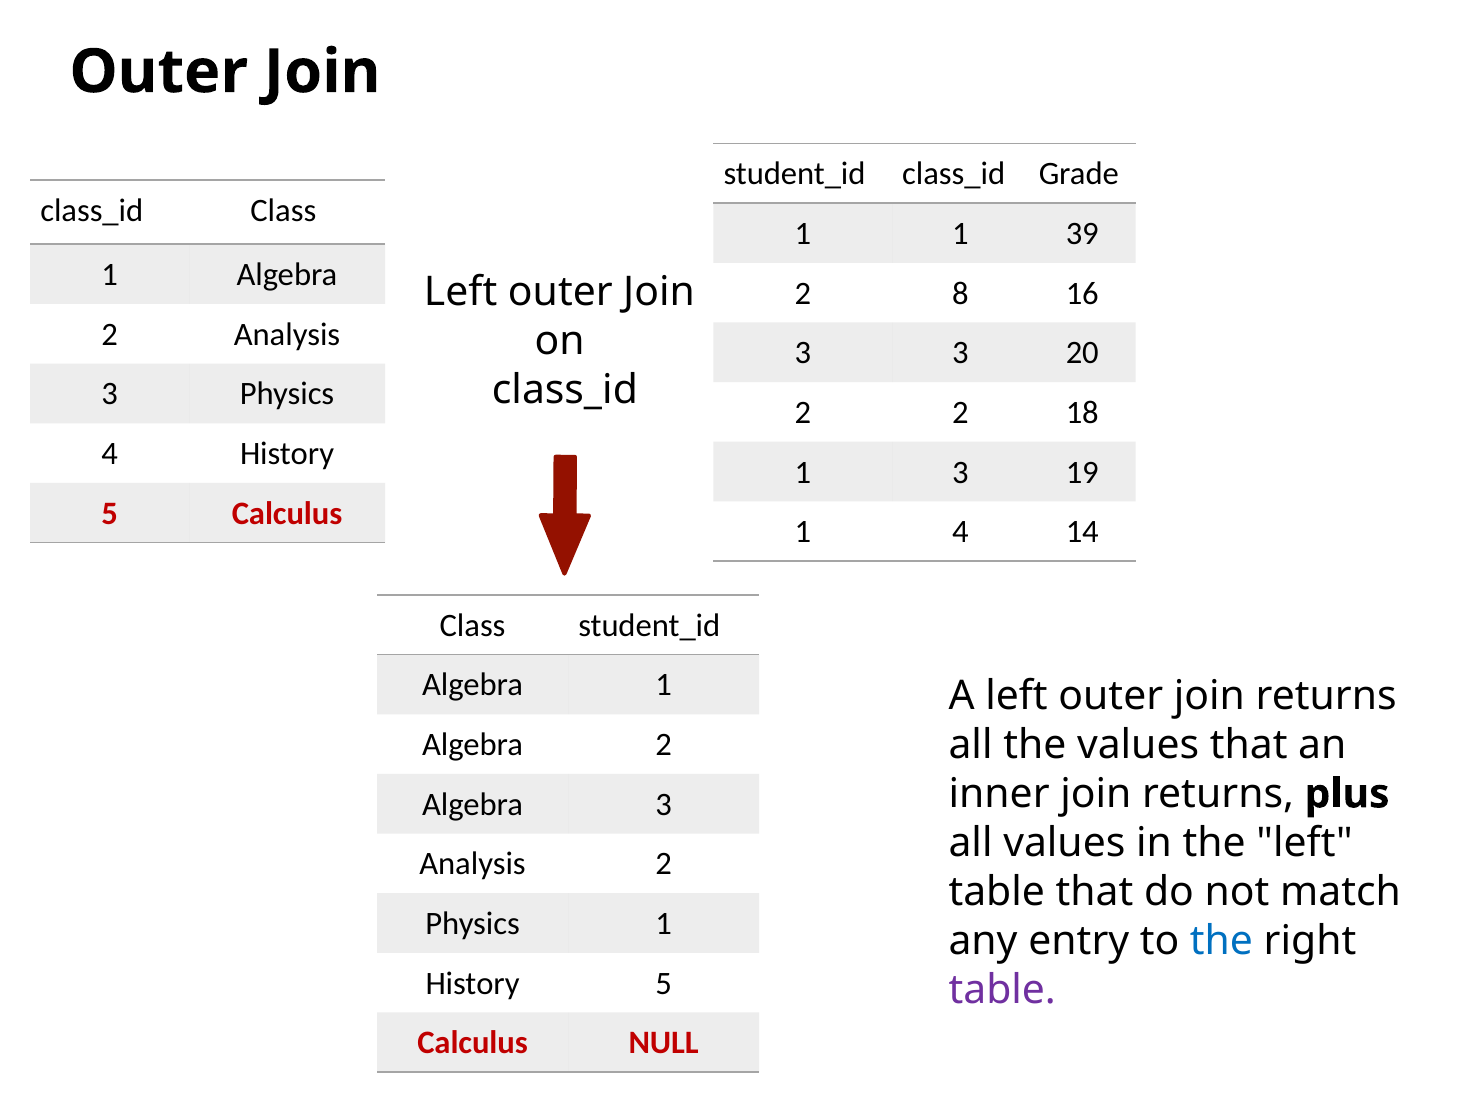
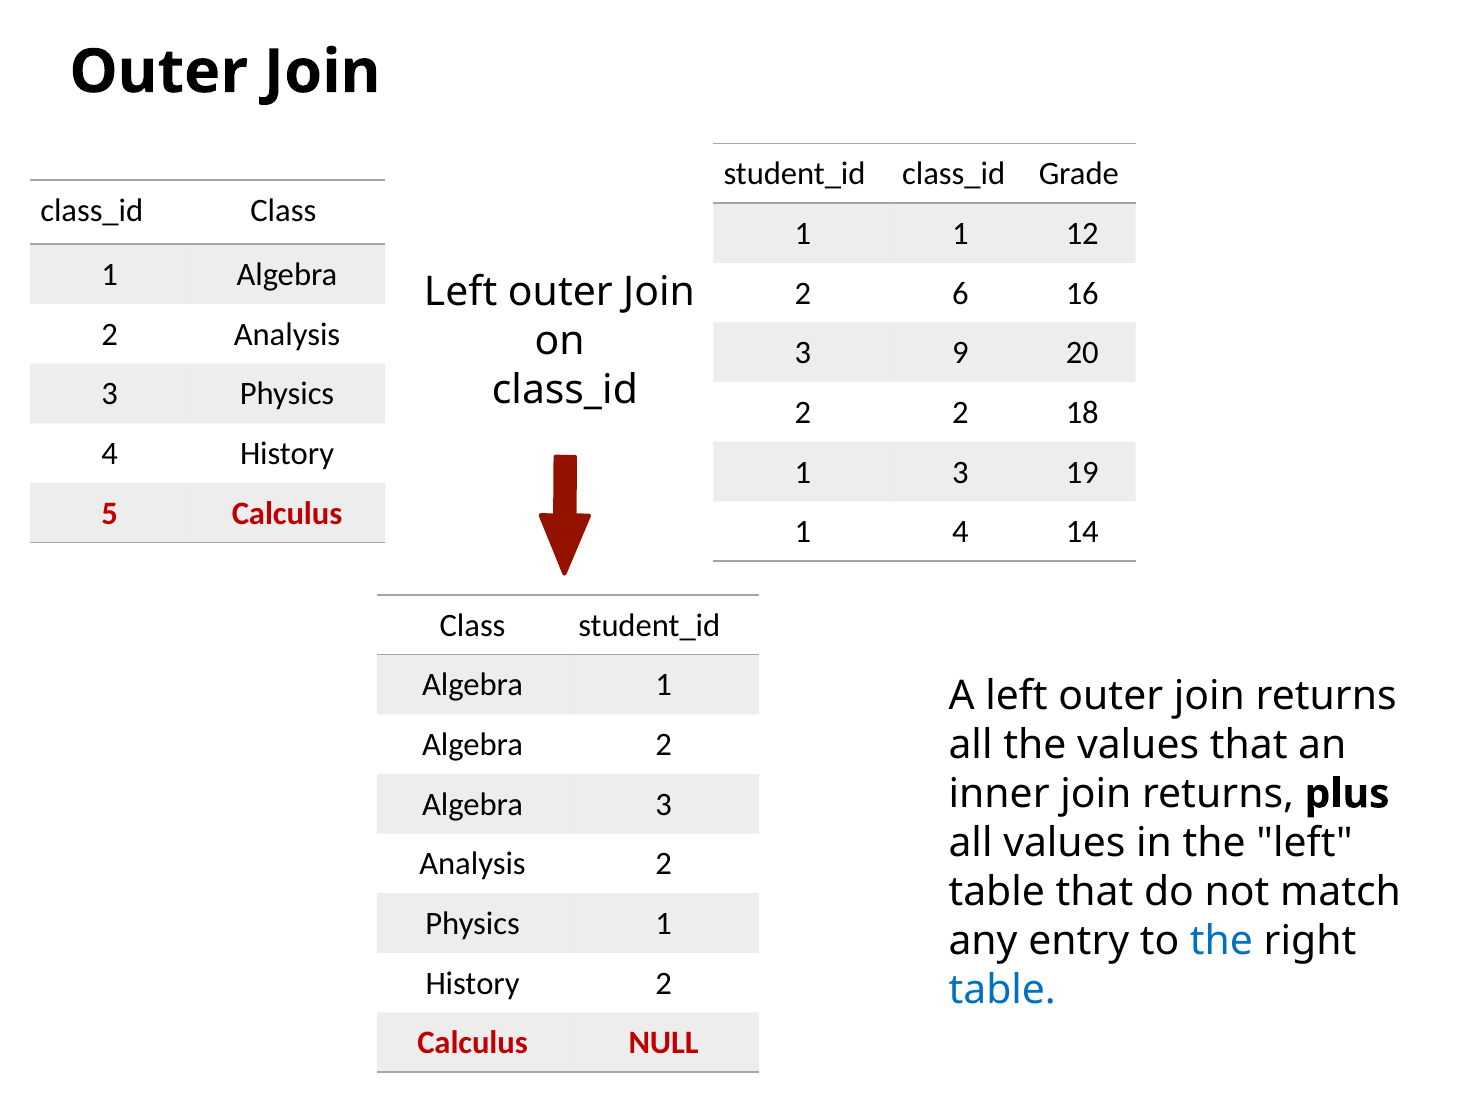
39: 39 -> 12 (1082, 234)
8: 8 -> 6 (960, 293)
3 3: 3 -> 9 (960, 353)
5: 5 -> 2 (664, 983)
table colour: purple -> blue (1002, 990)
